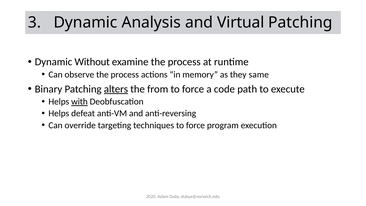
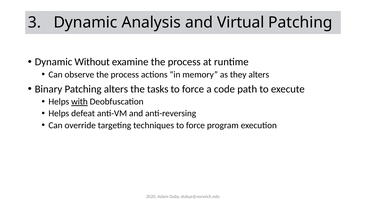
they same: same -> alters (259, 74)
alters underline: present -> none (116, 89)
from: from -> tasks (158, 89)
